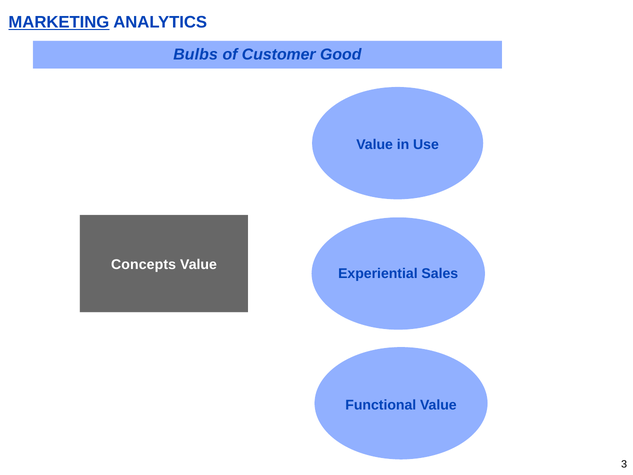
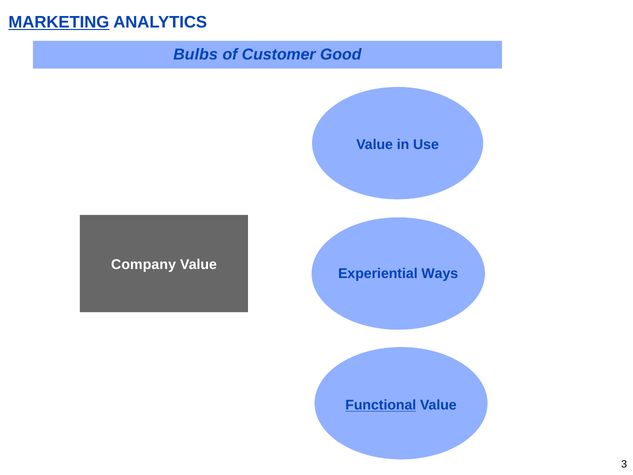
Concepts: Concepts -> Company (144, 264)
Sales: Sales -> Ways (440, 273)
Functional underline: none -> present (381, 405)
